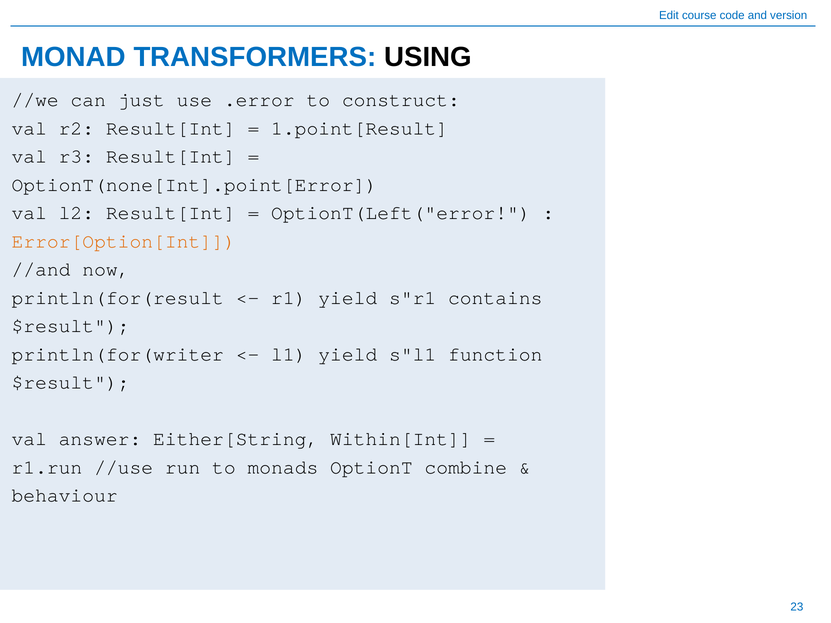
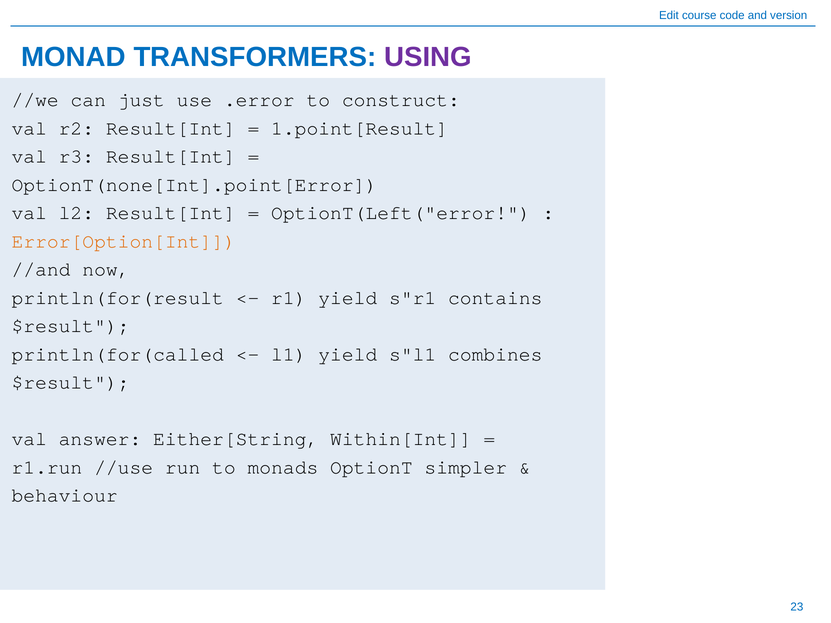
USING colour: black -> purple (428, 57)
println(for(writer: println(for(writer -> println(for(called (118, 354)
function: function -> combines (495, 354)
combine: combine -> simpler (466, 467)
